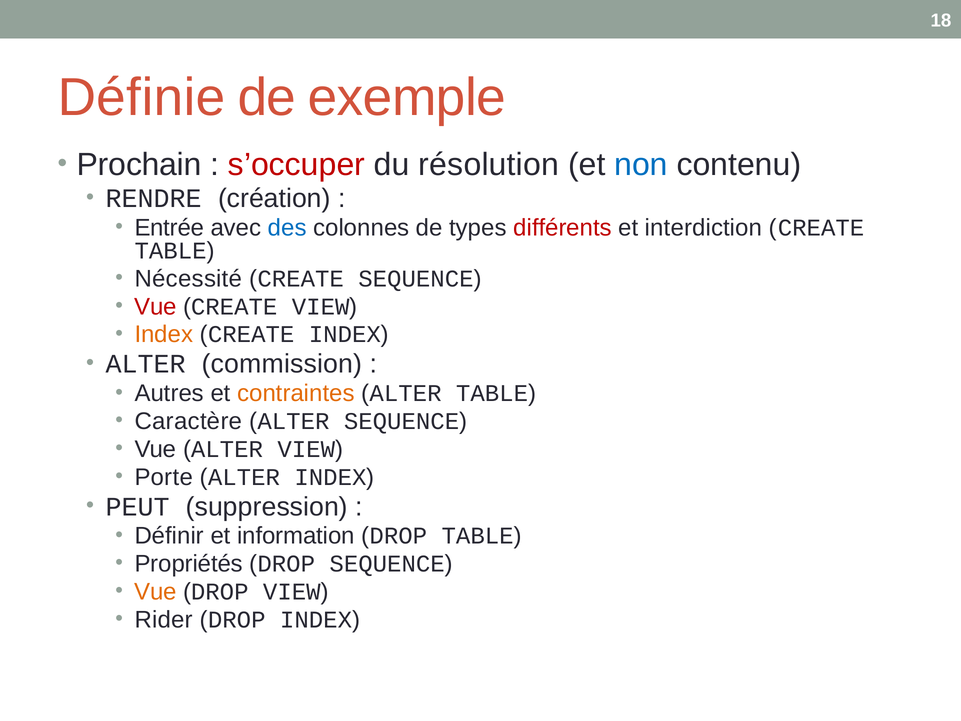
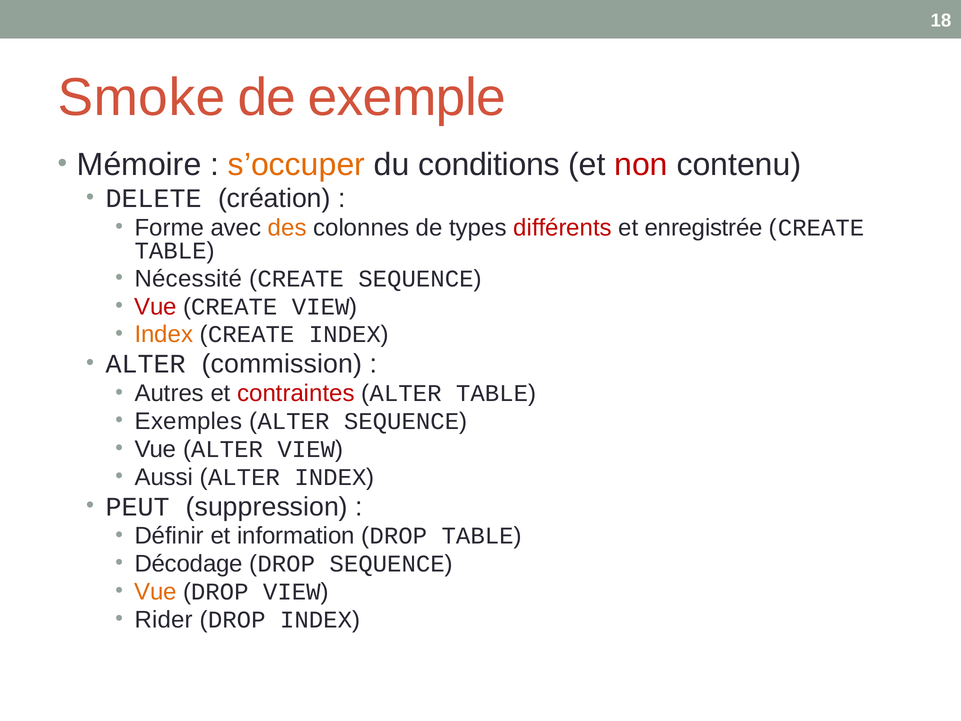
Définie: Définie -> Smoke (142, 97)
Prochain: Prochain -> Mémoire (139, 165)
s’occuper colour: red -> orange (297, 165)
résolution: résolution -> conditions (489, 165)
non colour: blue -> red (641, 165)
RENDRE: RENDRE -> DELETE (154, 198)
Entrée: Entrée -> Forme (169, 228)
des colour: blue -> orange (287, 228)
interdiction: interdiction -> enregistrée (704, 228)
contraintes colour: orange -> red (296, 393)
Caractère: Caractère -> Exemples (188, 421)
Porte: Porte -> Aussi (164, 477)
Propriétés: Propriétés -> Décodage (189, 564)
